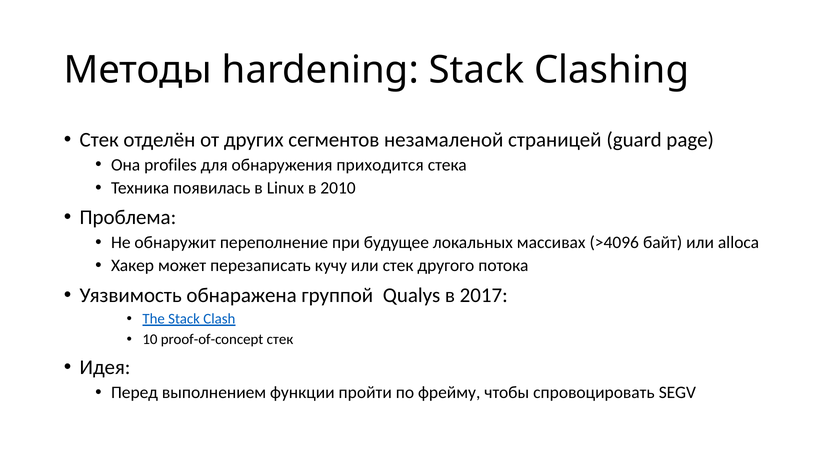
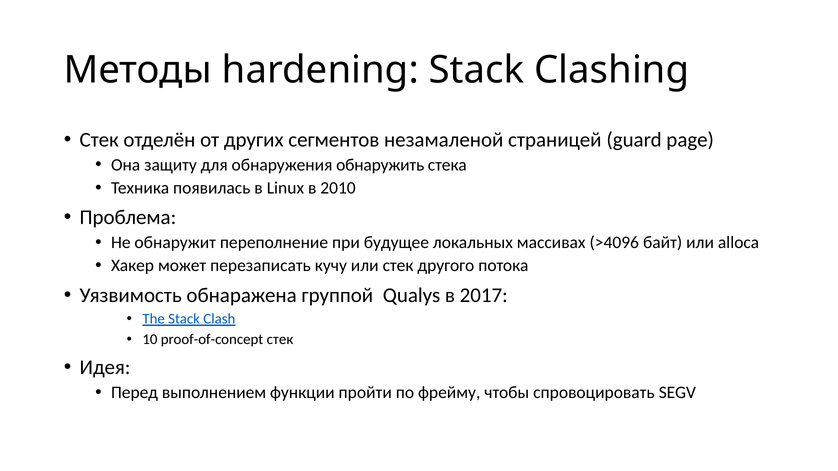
profiles: profiles -> защиту (170, 165)
приходится: приходится -> обнаружить (380, 165)
